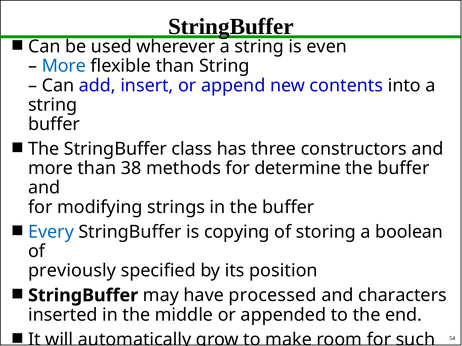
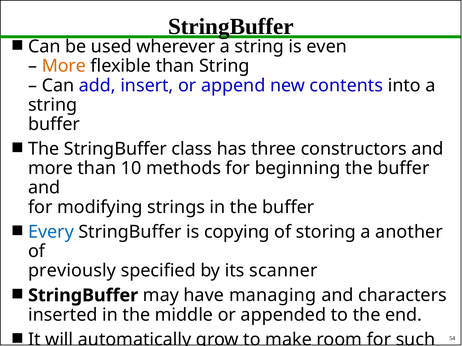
More colour: blue -> orange (64, 66)
38: 38 -> 10 (131, 169)
determine: determine -> beginning (298, 169)
boolean: boolean -> another (409, 232)
position: position -> scanner (283, 271)
processed: processed -> managing (273, 296)
